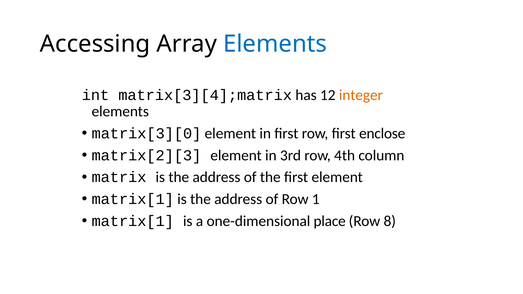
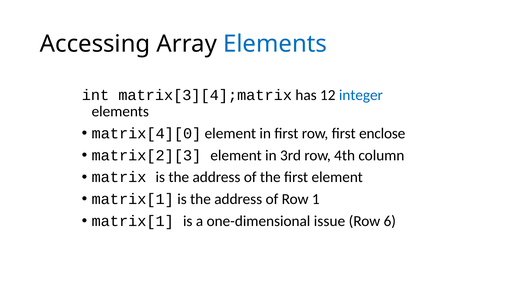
integer colour: orange -> blue (361, 95)
matrix[3][0: matrix[3][0 -> matrix[4][0 (146, 134)
place: place -> issue (329, 221)
8: 8 -> 6 (390, 221)
